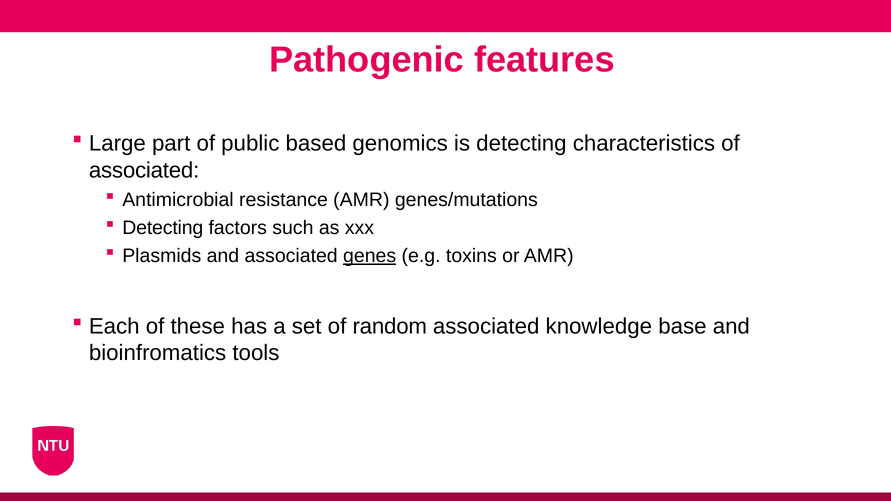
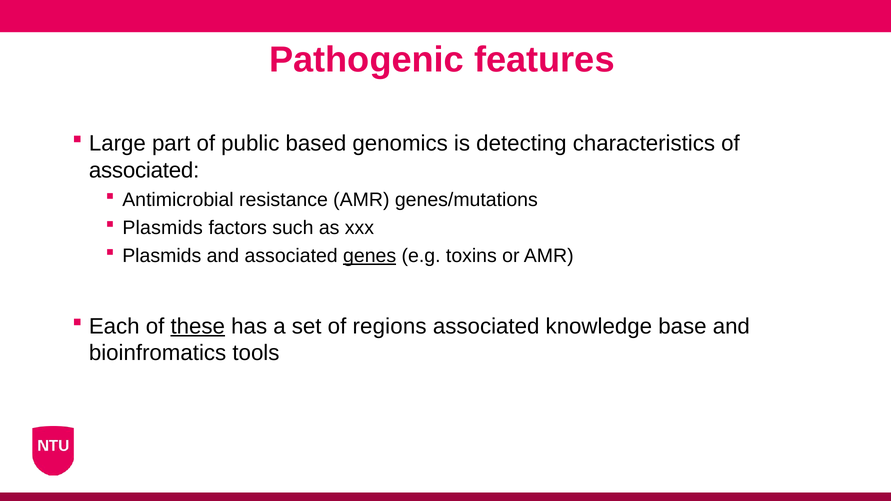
Detecting: Detecting -> Plasmids (163, 228)
these underline: none -> present (198, 326)
random: random -> regions (390, 326)
